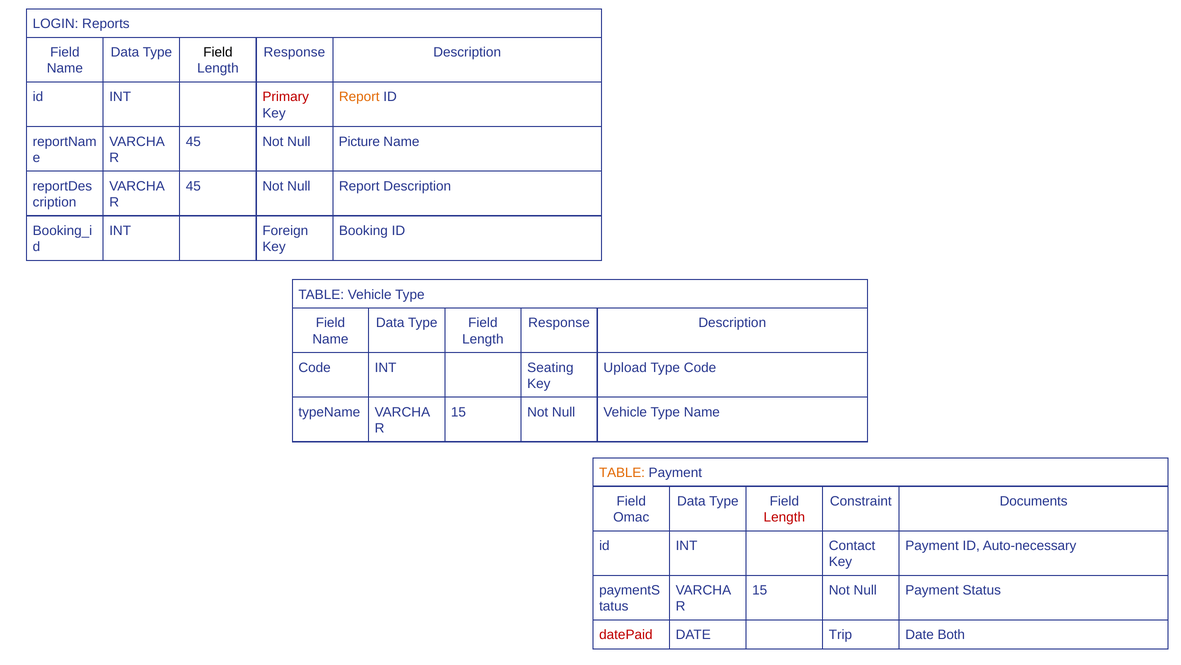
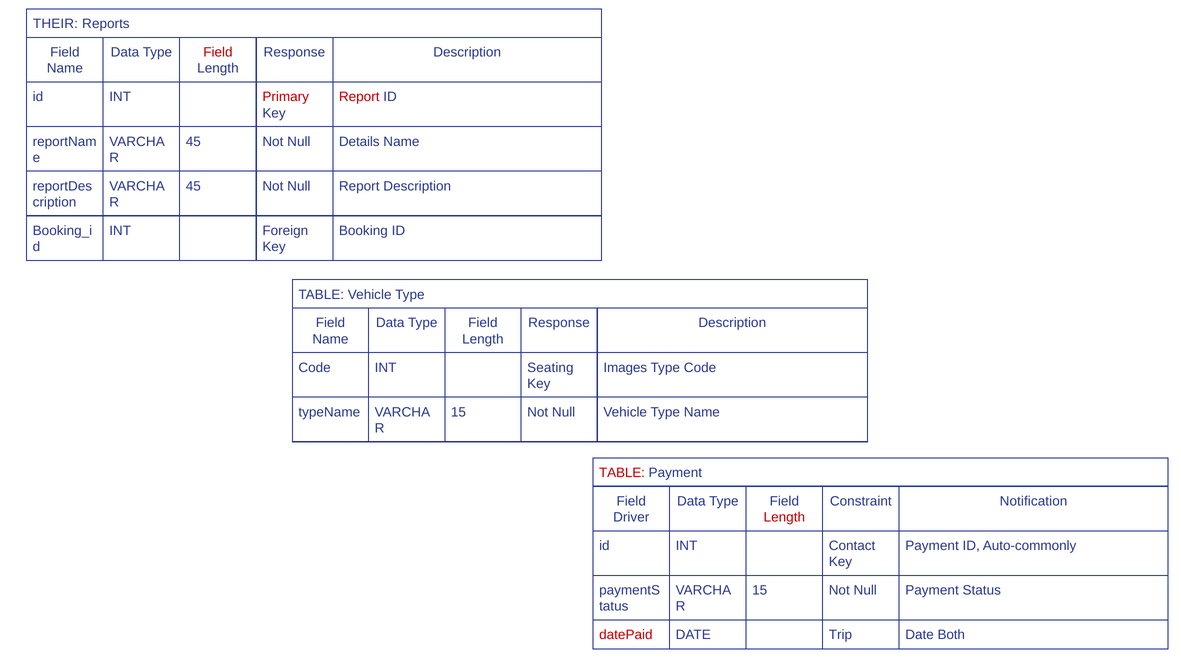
LOGIN: LOGIN -> THEIR (55, 24)
Field colour: black -> red (218, 52)
Report colour: orange -> red (359, 97)
Picture: Picture -> Details (359, 141)
Upload: Upload -> Images (625, 367)
TABLE colour: orange -> red (622, 472)
Documents: Documents -> Notification (1034, 501)
Omac: Omac -> Driver (631, 517)
Auto-necessary: Auto-necessary -> Auto-commonly (1030, 545)
